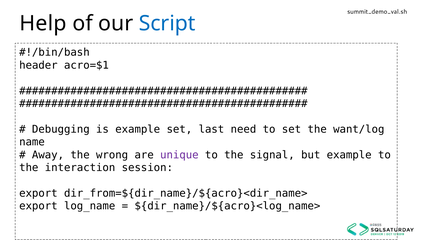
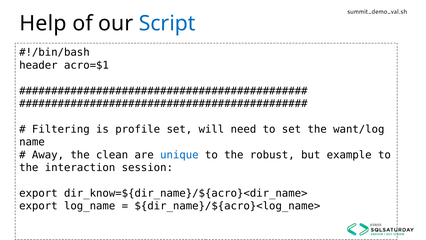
Debugging: Debugging -> Filtering (61, 129)
is example: example -> profile (138, 129)
last: last -> will (211, 129)
wrong: wrong -> clean (112, 155)
unique colour: purple -> blue (179, 155)
signal: signal -> robust (272, 155)
dir_from=${dir_name}/${acro}<dir_name>: dir_from=${dir_name}/${acro}<dir_name> -> dir_know=${dir_name}/${acro}<dir_name> (186, 193)
